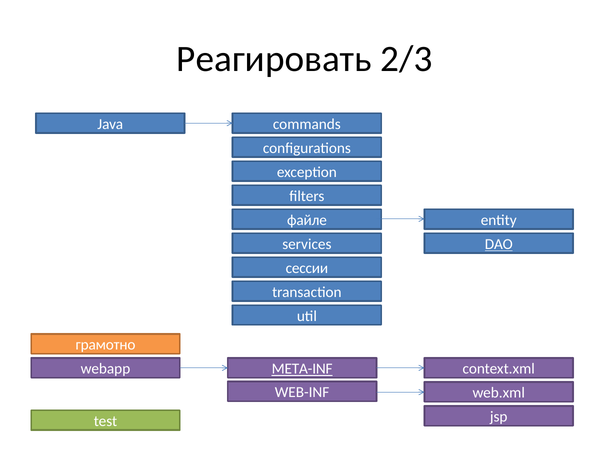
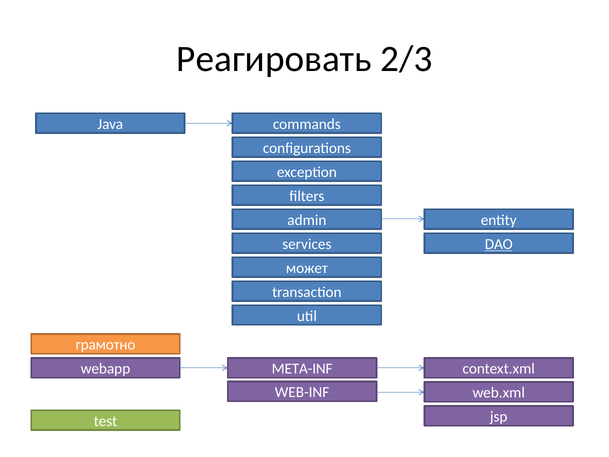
файле: файле -> admin (307, 220)
сессии: сессии -> может (307, 268)
META-INF underline: present -> none (302, 369)
